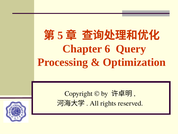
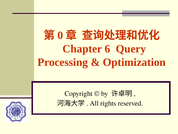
5: 5 -> 0 (60, 35)
